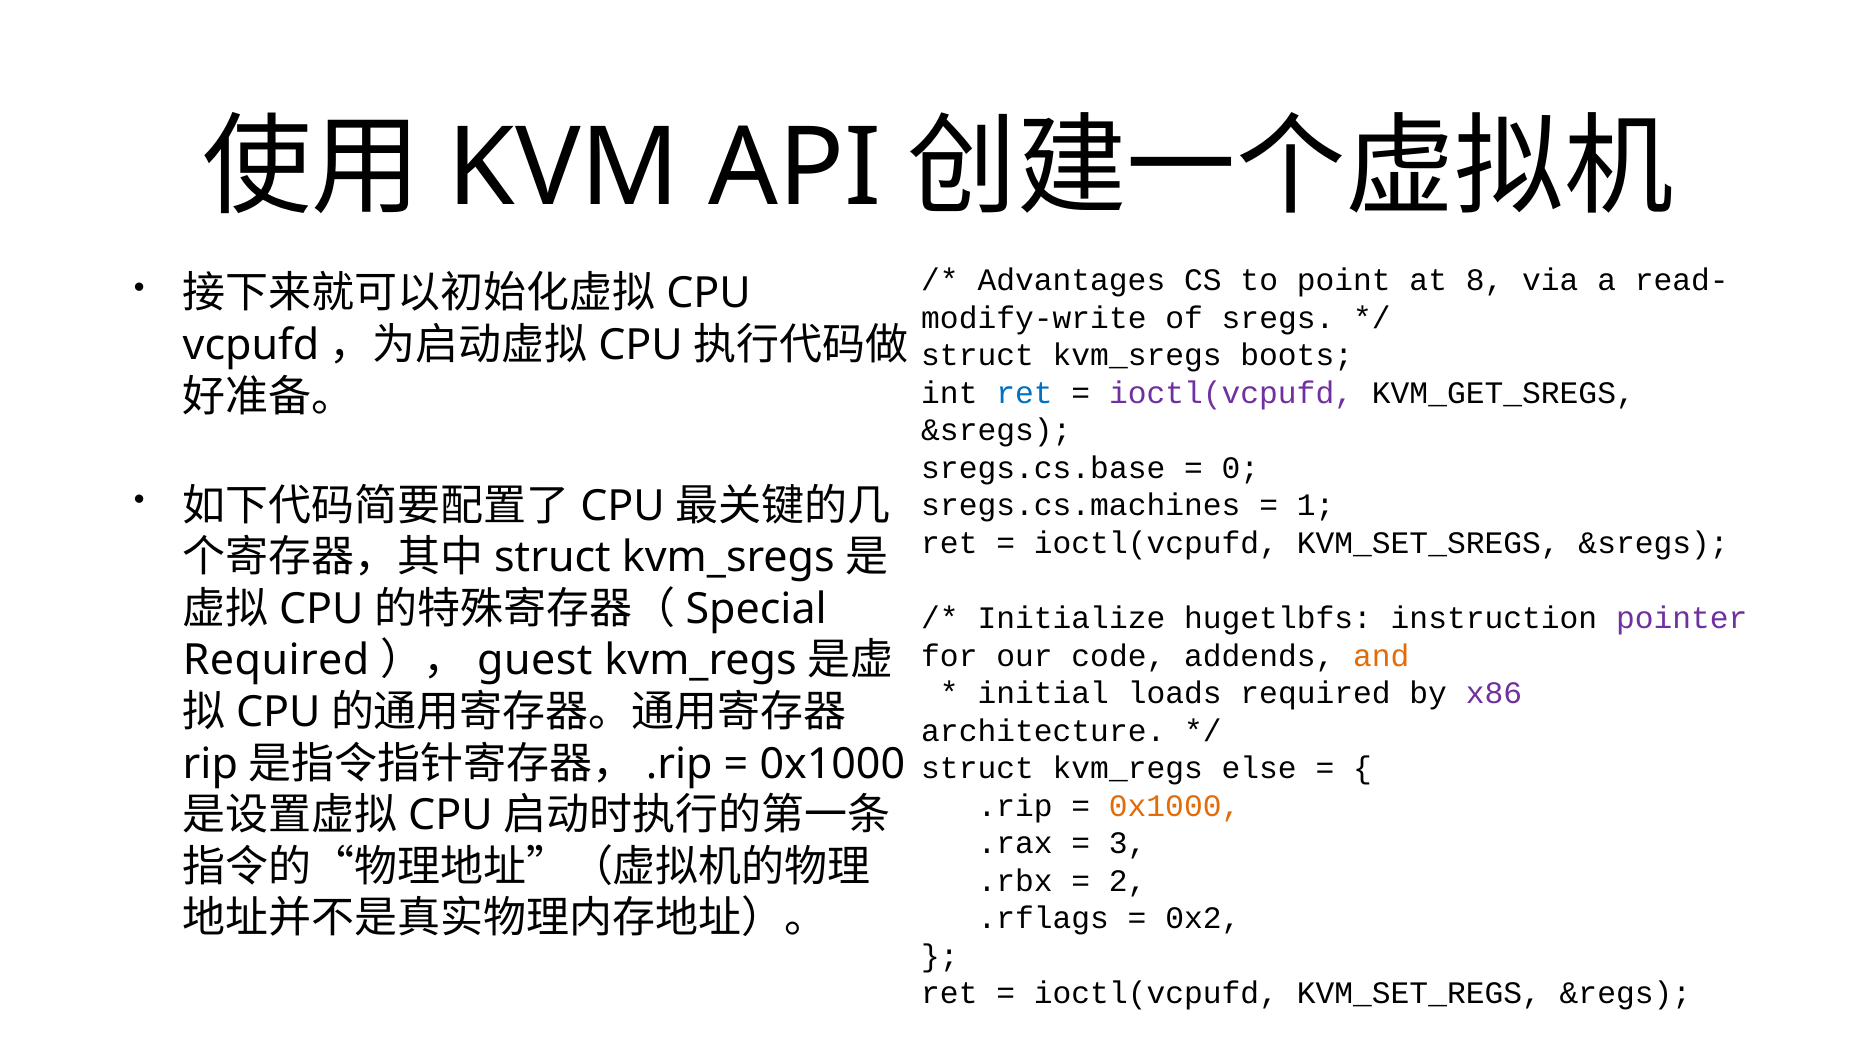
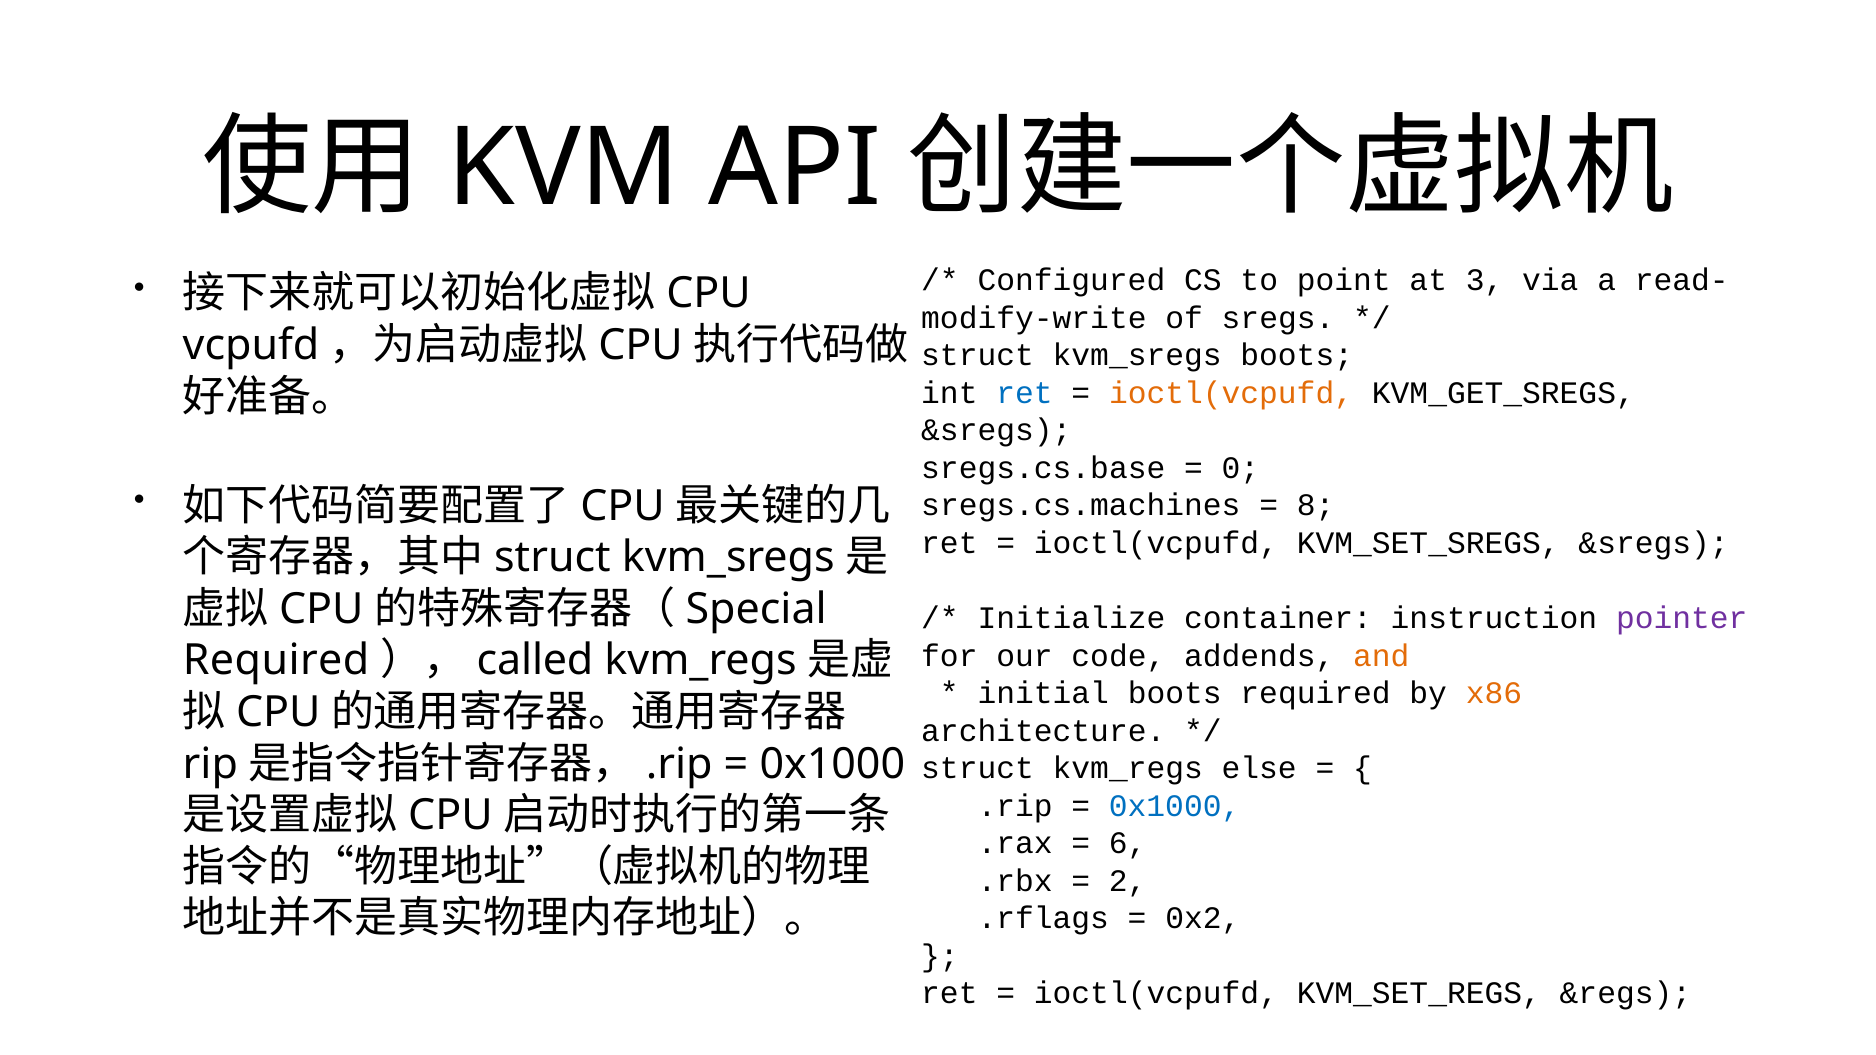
Advantages: Advantages -> Configured (1071, 281)
8: 8 -> 3 (1485, 281)
ioctl(vcpufd colour: purple -> orange (1231, 393)
1: 1 -> 8 (1316, 506)
hugetlbfs: hugetlbfs -> container (1278, 618)
guest: guest -> called (535, 661)
initial loads: loads -> boots (1175, 693)
x86 colour: purple -> orange (1494, 693)
0x1000 colour: orange -> blue (1175, 806)
3: 3 -> 6 (1128, 844)
